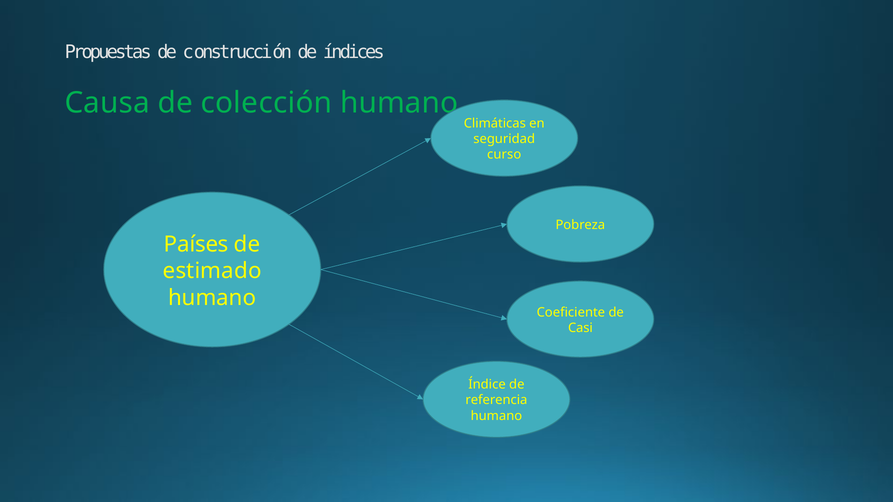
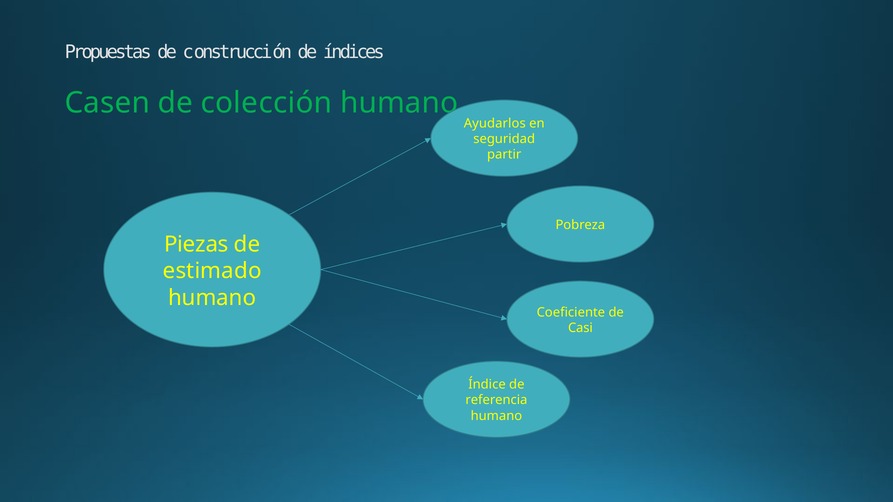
Causa: Causa -> Casen (107, 103)
Climáticas: Climáticas -> Ayudarlos (495, 123)
curso: curso -> partir (504, 155)
Países: Países -> Piezas (196, 244)
